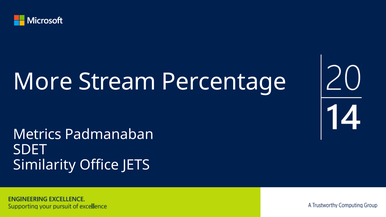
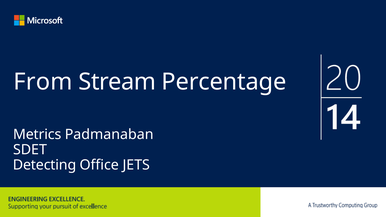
More: More -> From (43, 82)
Similarity: Similarity -> Detecting (45, 165)
